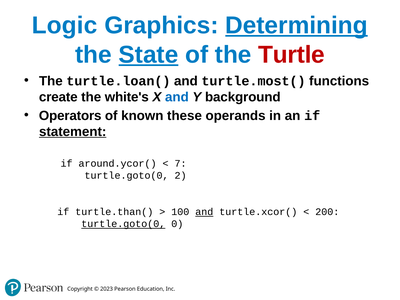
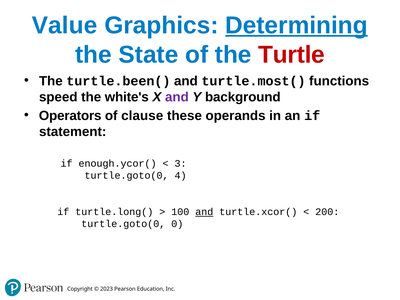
Logic: Logic -> Value (65, 25)
State underline: present -> none (148, 55)
turtle.loan(: turtle.loan( -> turtle.been( (118, 81)
create: create -> speed (58, 97)
and colour: blue -> purple (177, 97)
known: known -> clause (142, 116)
statement underline: present -> none (73, 132)
around.ycor(: around.ycor( -> enough.ycor( (118, 164)
7: 7 -> 3 (181, 164)
2: 2 -> 4 (181, 176)
turtle.than(: turtle.than( -> turtle.long( (114, 212)
turtle.goto(0 underline: present -> none (123, 224)
